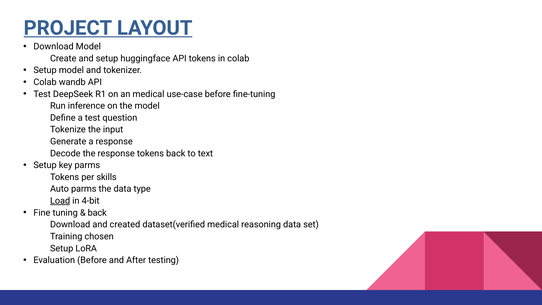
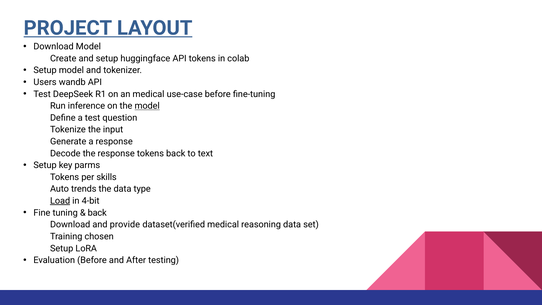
Colab: Colab -> Users (45, 82)
model underline: none -> present (147, 106)
Auto parms: parms -> trends (84, 189)
created: created -> provide (125, 225)
